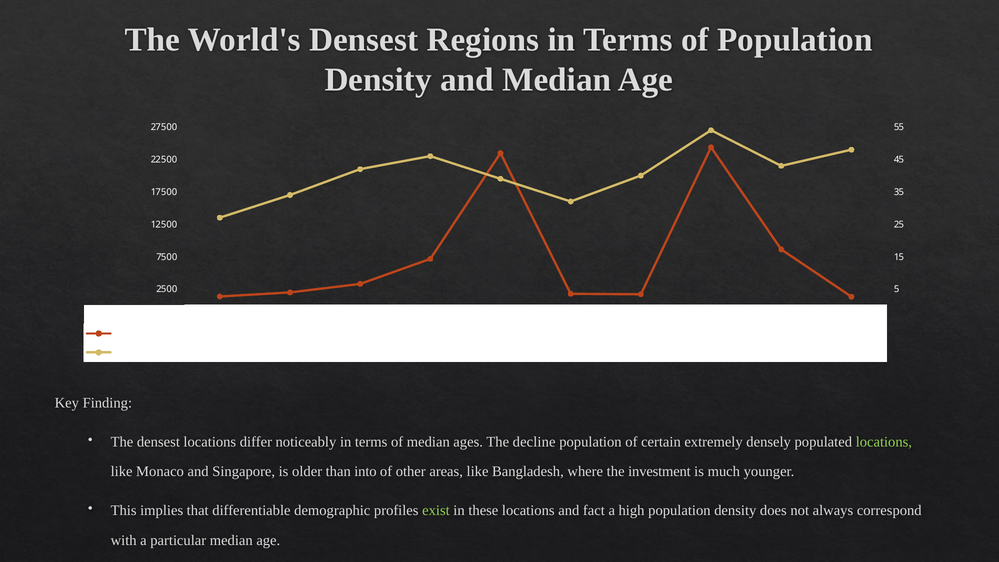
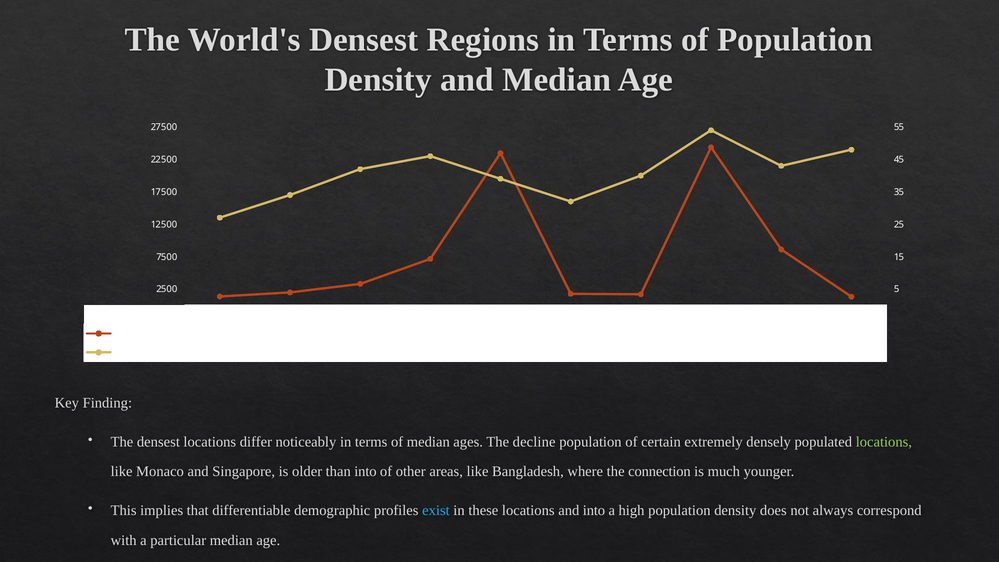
investment: investment -> connection (659, 472)
exist colour: light green -> light blue (436, 511)
and fact: fact -> into (594, 511)
